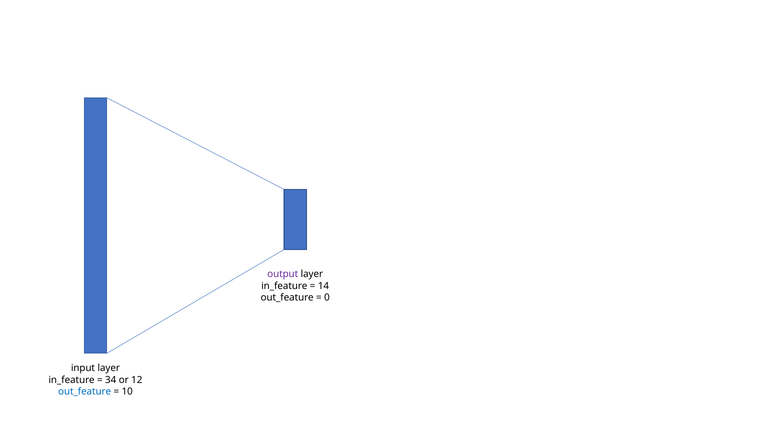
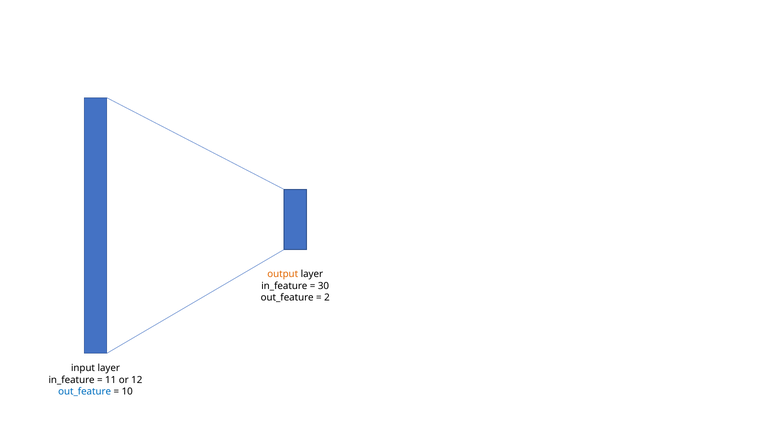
output colour: purple -> orange (283, 274)
14: 14 -> 30 (323, 286)
0: 0 -> 2 (327, 297)
34: 34 -> 11 (111, 380)
